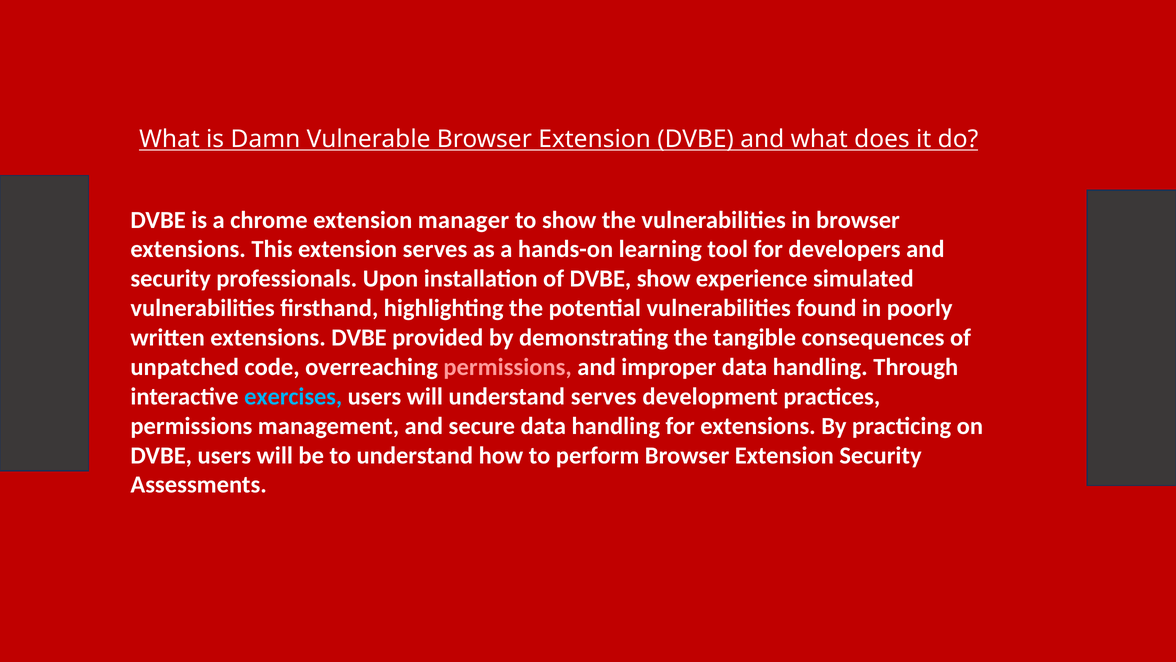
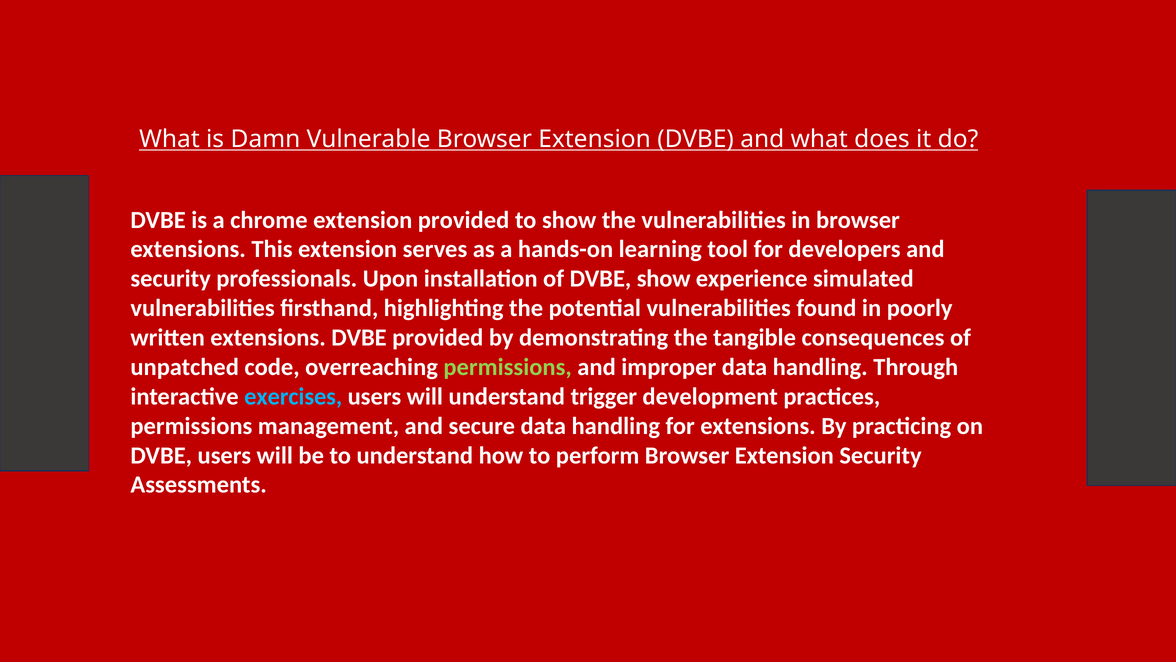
extension manager: manager -> provided (464, 220)
permissions colour: pink -> light green (508, 367)
understand serves: serves -> trigger (604, 396)
